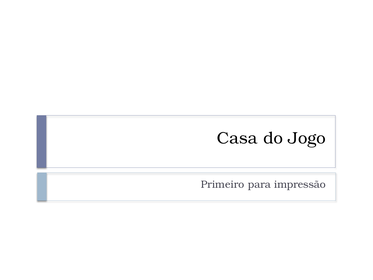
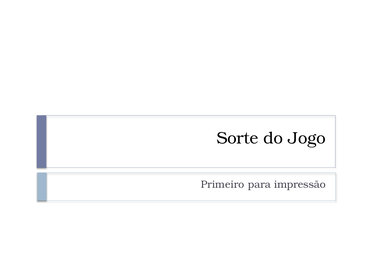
Casa: Casa -> Sorte (237, 138)
